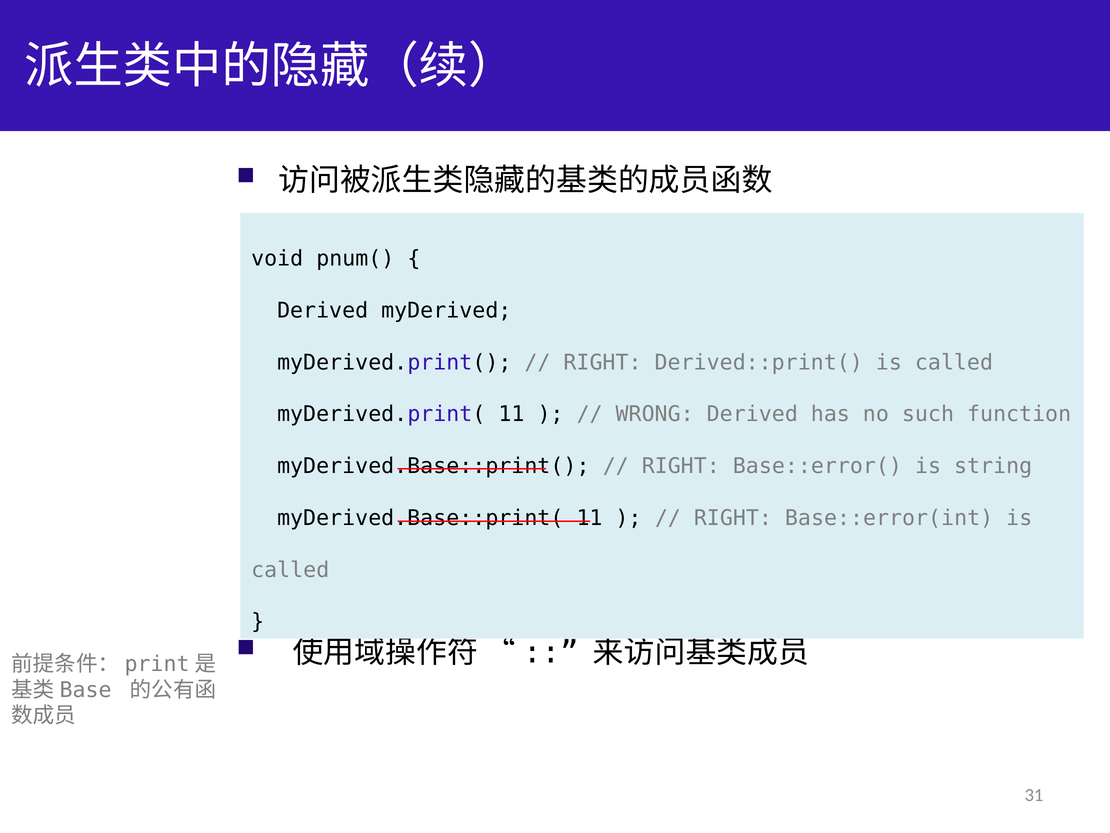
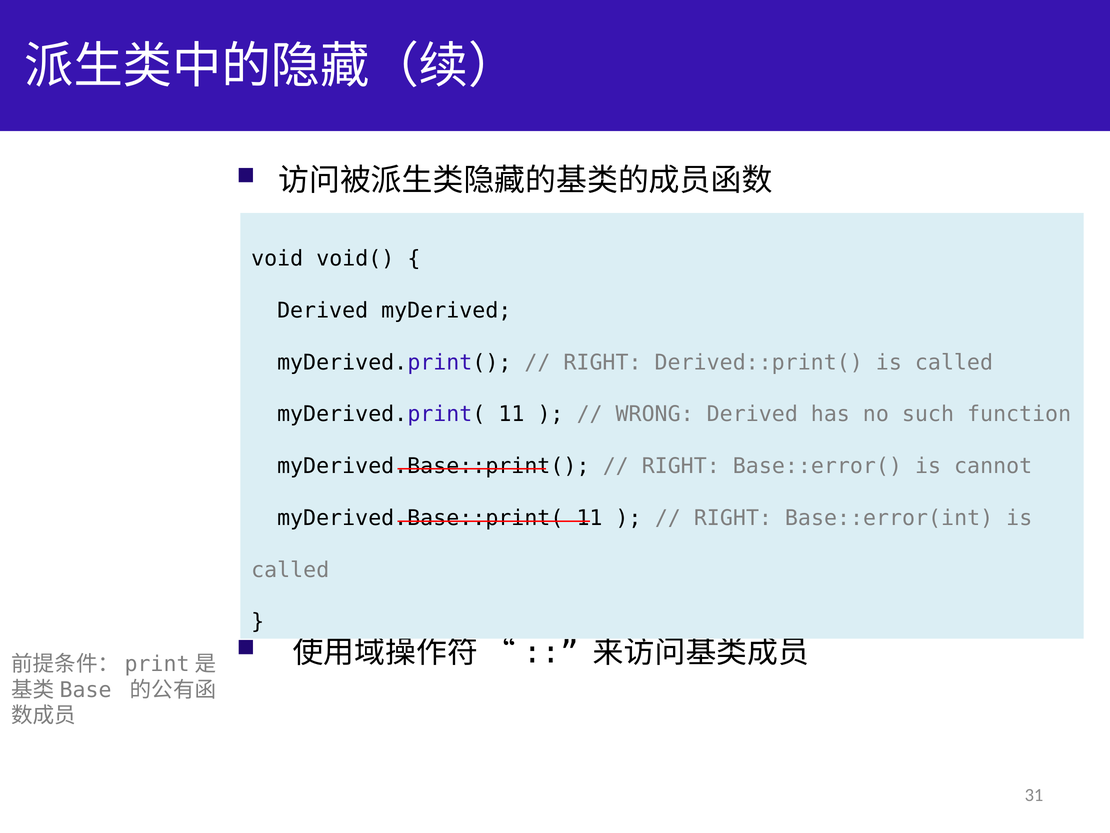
pnum(: pnum( -> void( (355, 259)
string: string -> cannot (993, 466)
